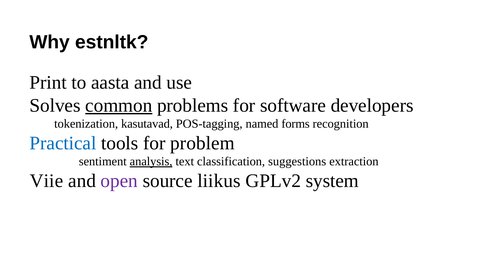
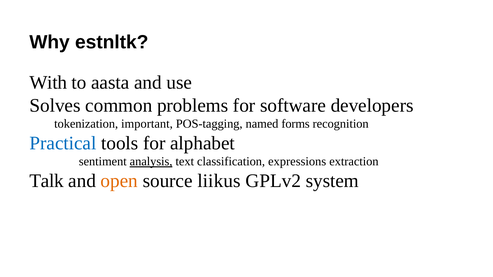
Print: Print -> With (48, 82)
common underline: present -> none (119, 106)
kasutavad: kasutavad -> important (147, 124)
problem: problem -> alphabet (203, 143)
suggestions: suggestions -> expressions (297, 162)
Viie: Viie -> Talk (47, 181)
open colour: purple -> orange (119, 181)
